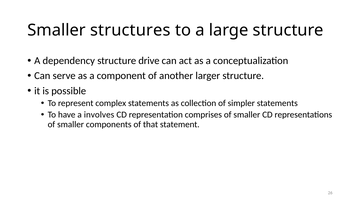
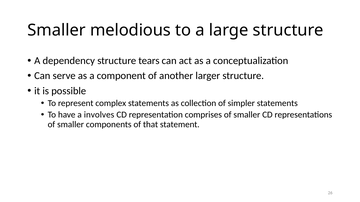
structures: structures -> melodious (130, 30)
drive: drive -> tears (149, 61)
